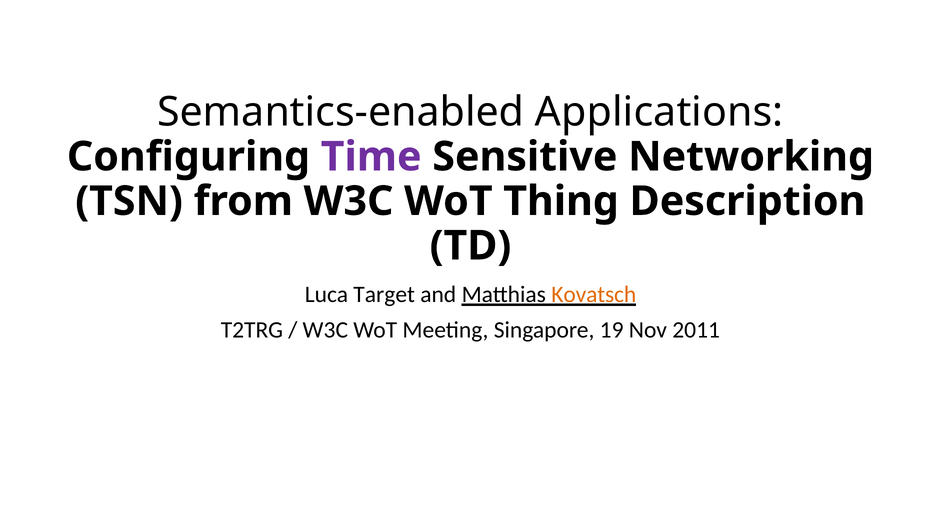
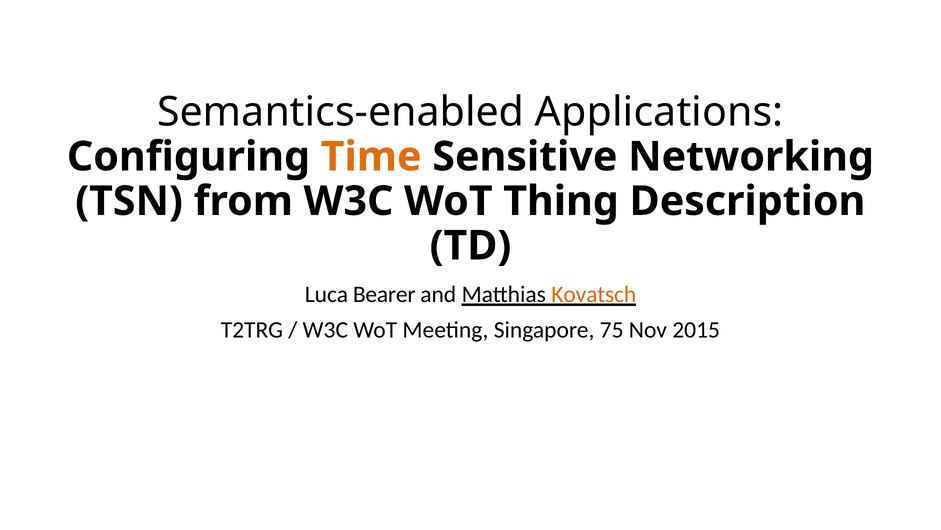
Time colour: purple -> orange (371, 157)
Target: Target -> Bearer (384, 294)
19: 19 -> 75 (612, 329)
2011: 2011 -> 2015 (696, 329)
